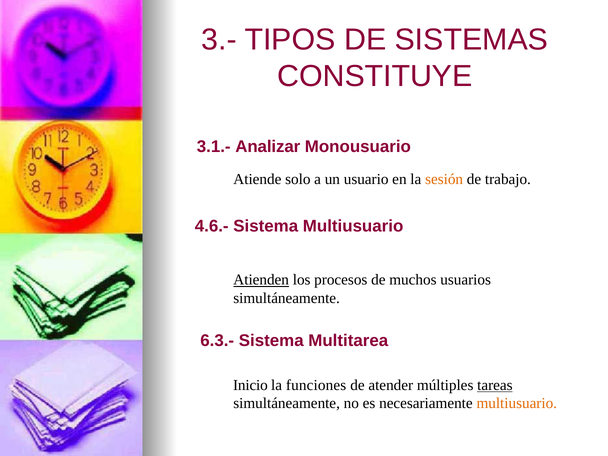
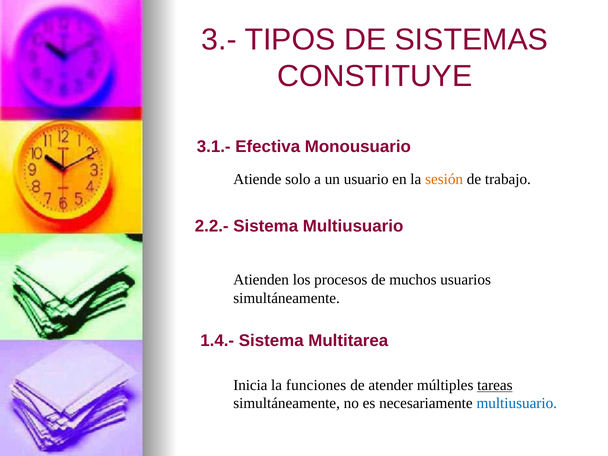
Analizar: Analizar -> Efectiva (268, 147)
4.6.-: 4.6.- -> 2.2.- (212, 226)
Atienden underline: present -> none (261, 280)
6.3.-: 6.3.- -> 1.4.- (217, 341)
Inicio: Inicio -> Inicia (250, 385)
multiusuario colour: orange -> blue (517, 403)
